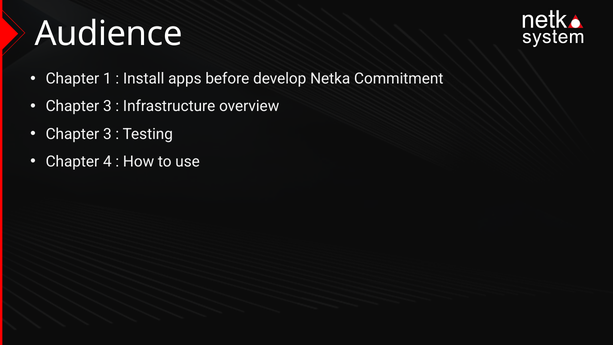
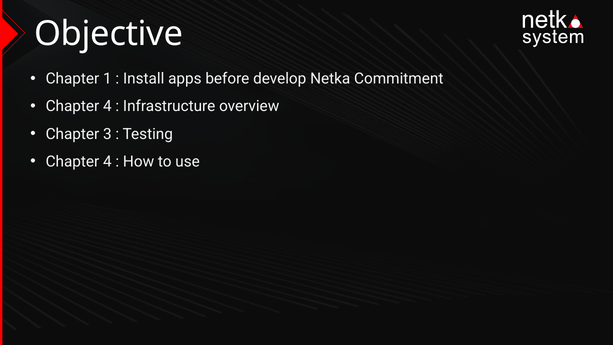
Audience: Audience -> Objective (109, 34)
3: 3 -> 4 (107, 106)
